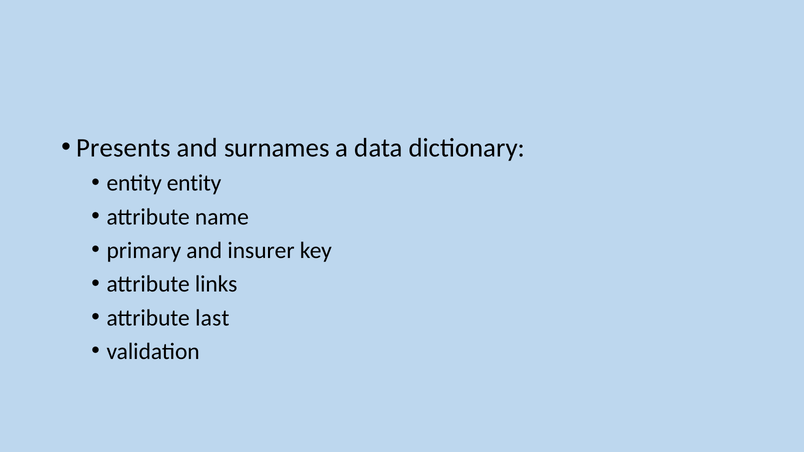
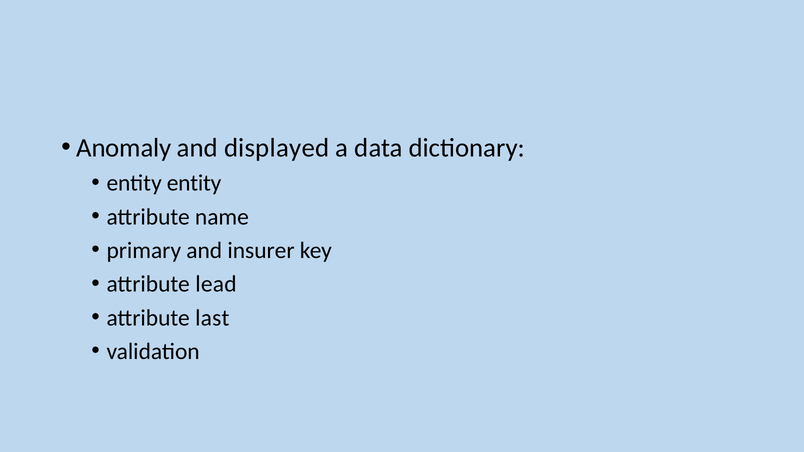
Presents: Presents -> Anomaly (124, 148)
surnames: surnames -> displayed (277, 148)
links: links -> lead (216, 284)
